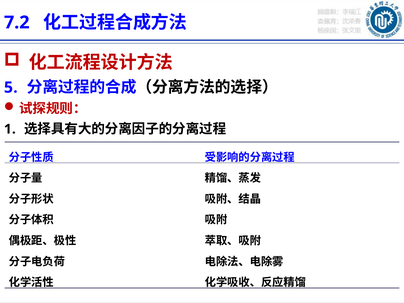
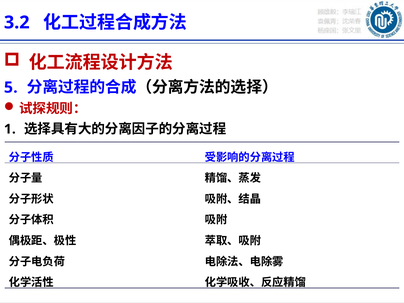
7.2: 7.2 -> 3.2 (17, 22)
